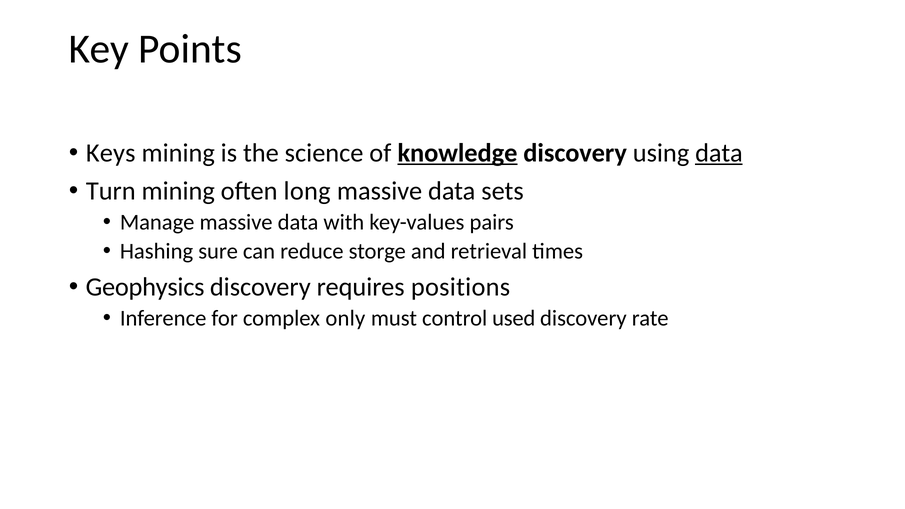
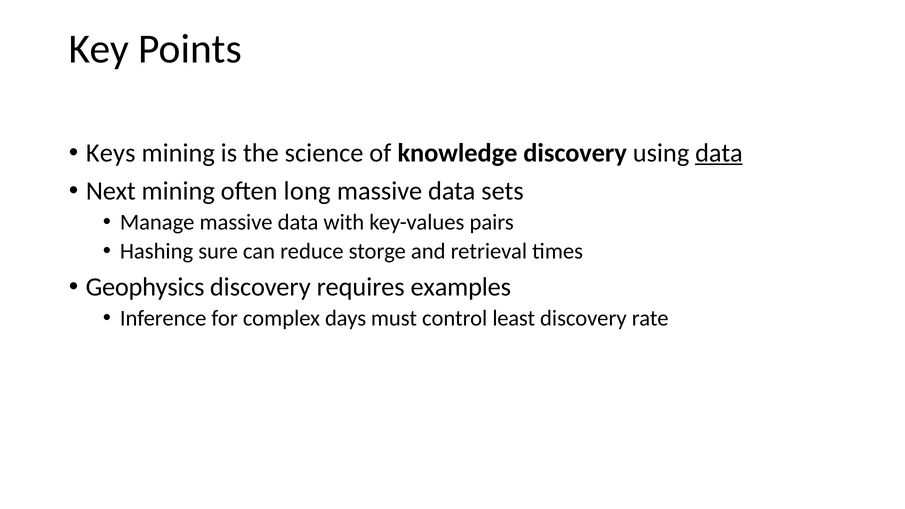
knowledge underline: present -> none (457, 153)
Turn: Turn -> Next (111, 191)
positions: positions -> examples (461, 287)
only: only -> days (346, 318)
used: used -> least (514, 318)
